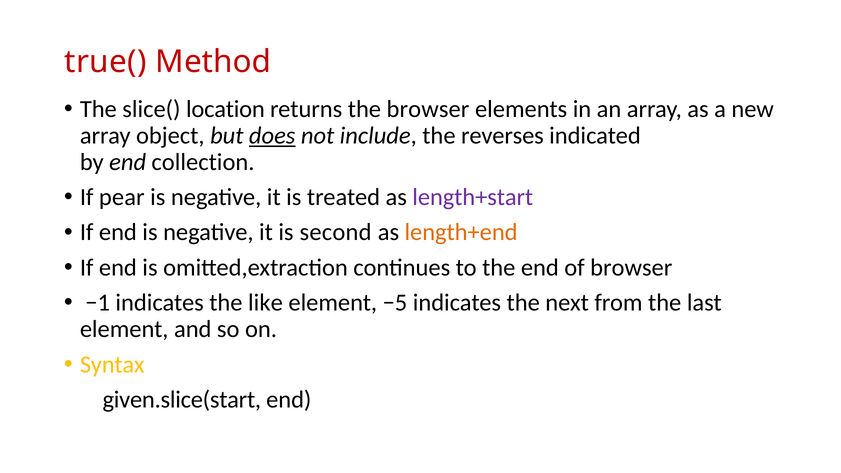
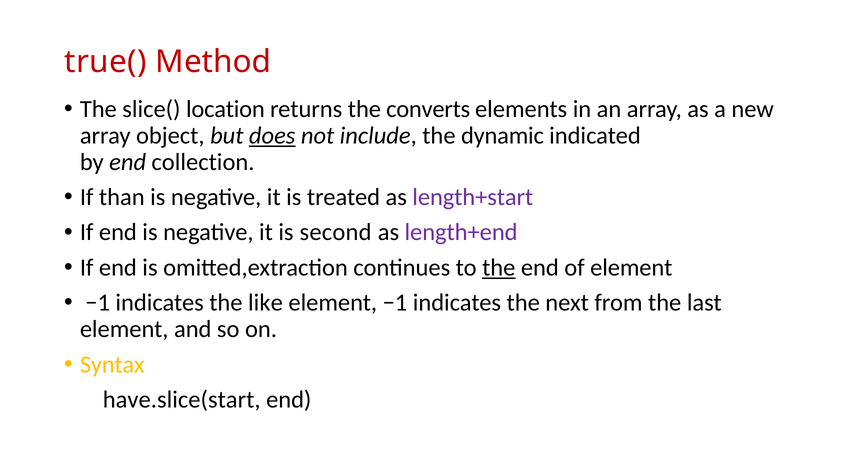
the browser: browser -> converts (428, 109)
reverses: reverses -> dynamic (502, 136)
pear: pear -> than (122, 197)
length+end colour: orange -> purple (461, 232)
the underline: none -> present (499, 268)
of browser: browser -> element (631, 268)
element −5: −5 -> −1 (395, 303)
given.slice(start: given.slice(start -> have.slice(start (182, 400)
